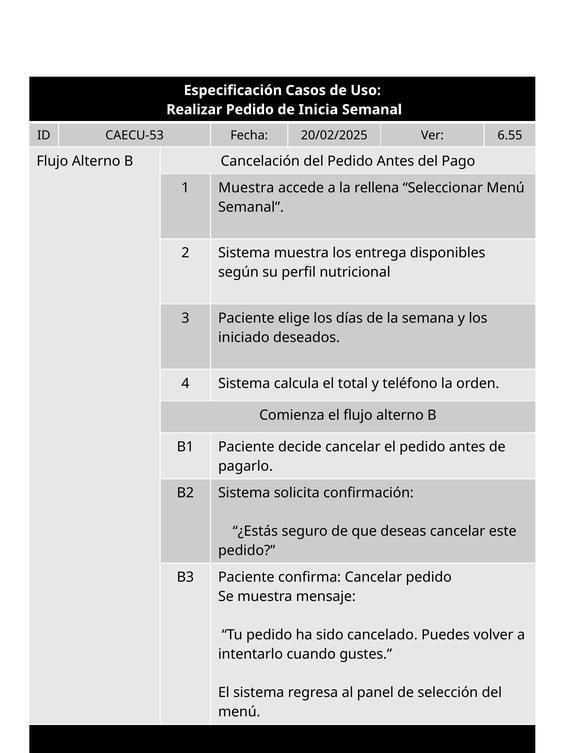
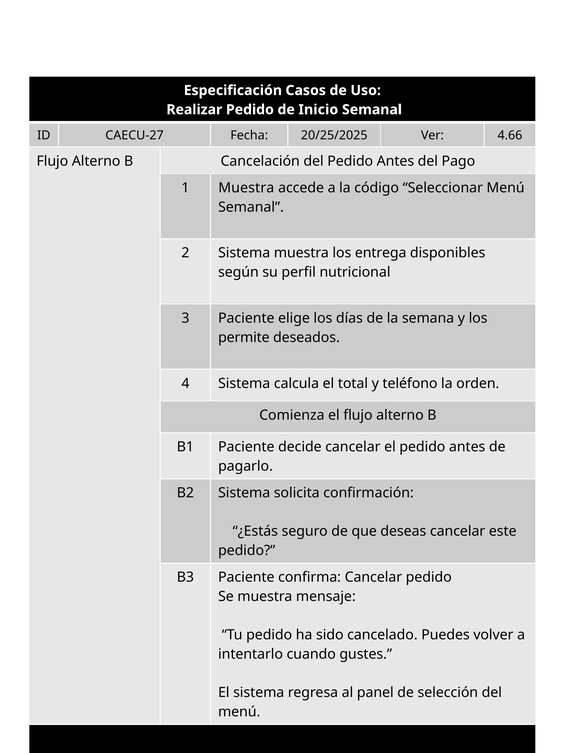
Inicia: Inicia -> Inicio (318, 110)
CAECU-53: CAECU-53 -> CAECU-27 (135, 135)
20/02/2025: 20/02/2025 -> 20/25/2025 (334, 135)
6.55: 6.55 -> 4.66 (510, 135)
rellena: rellena -> código (377, 188)
iniciado: iniciado -> permite (244, 338)
